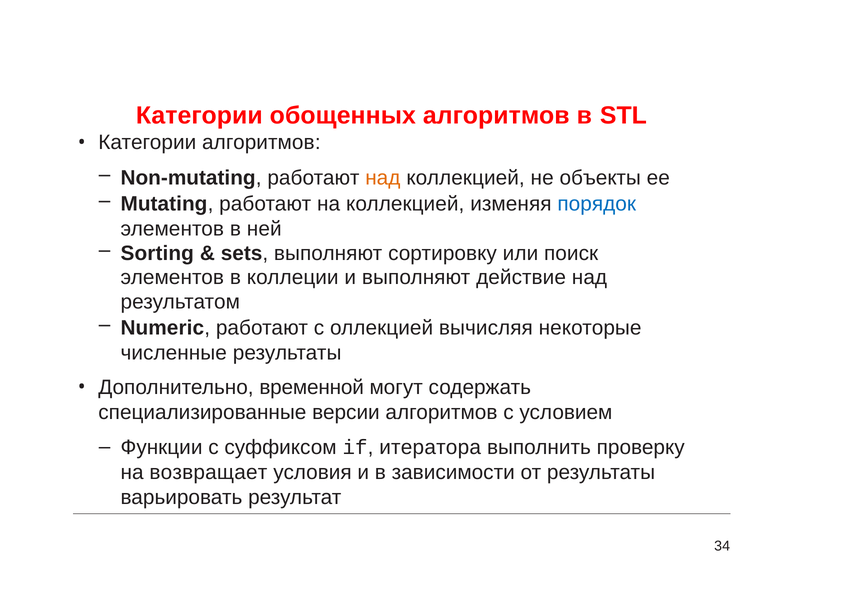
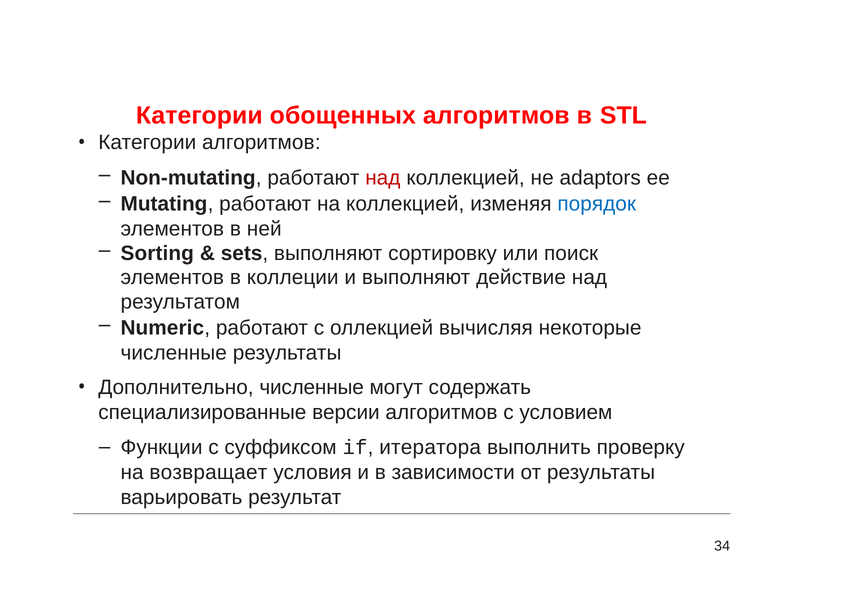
над colour: orange -> red (383, 178)
объекты: объекты -> adaptors (600, 178)
Дополнительно временной: временной -> численные (312, 387)
